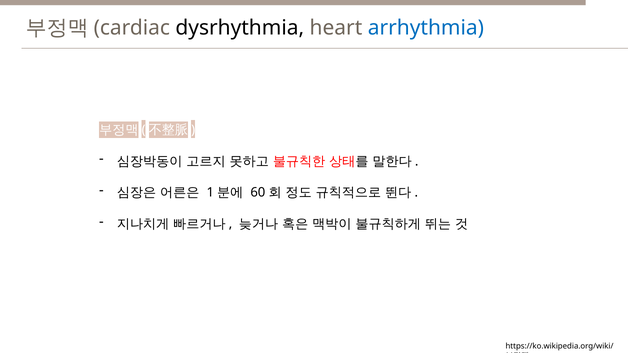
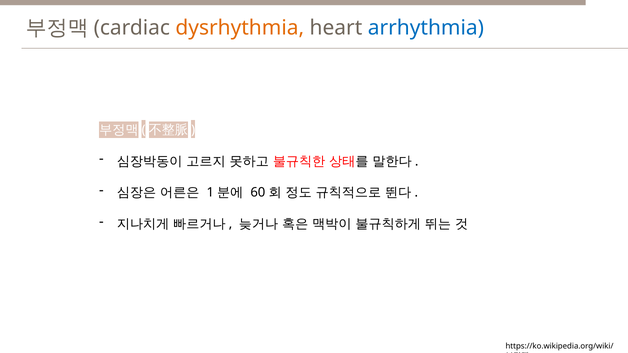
dysrhythmia colour: black -> orange (240, 28)
